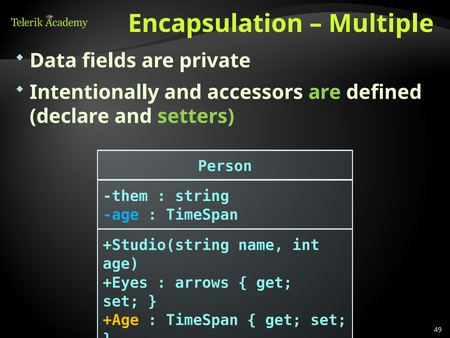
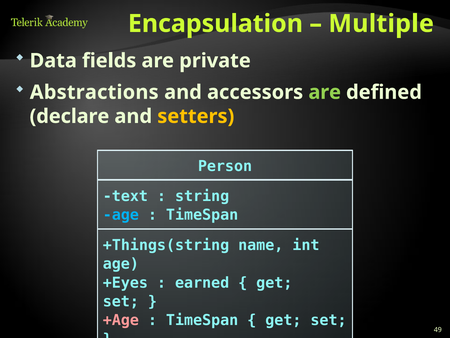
Intentionally: Intentionally -> Abstractions (94, 92)
setters colour: light green -> yellow (196, 116)
them: them -> text (125, 196)
+Studio(string: +Studio(string -> +Things(string (166, 245)
arrows: arrows -> earned (202, 282)
+Age colour: yellow -> pink (121, 320)
